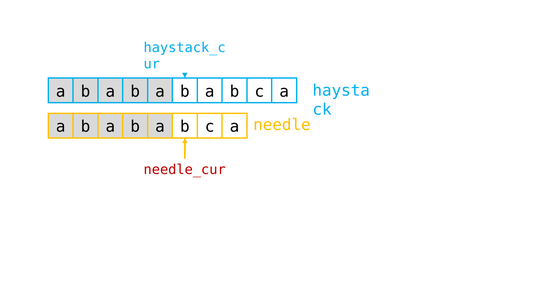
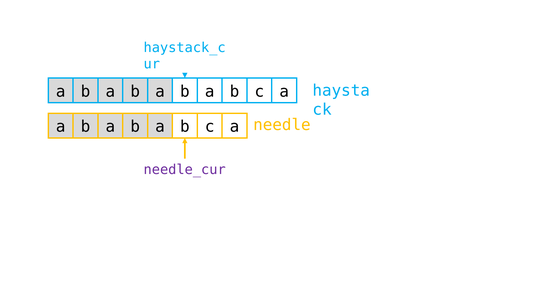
needle_cur colour: red -> purple (185, 170)
